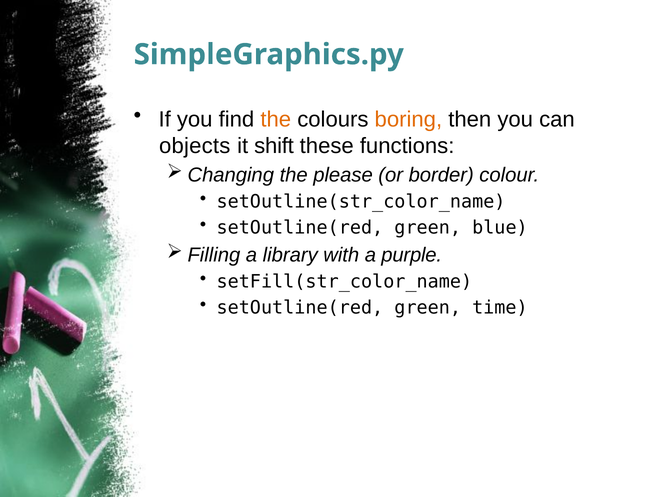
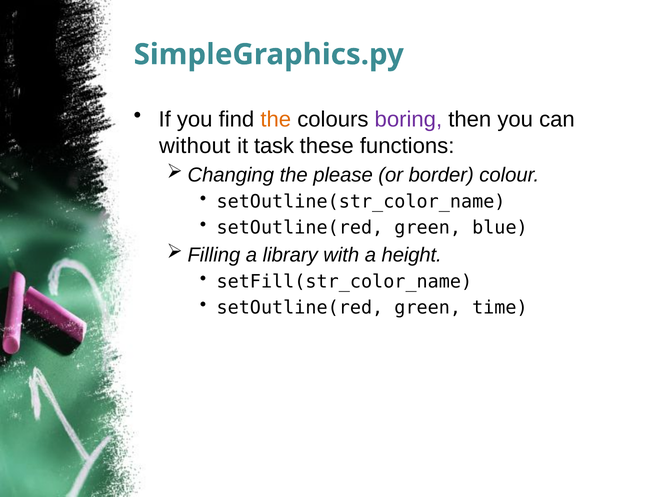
boring colour: orange -> purple (408, 119)
objects: objects -> without (195, 146)
shift: shift -> task (274, 146)
purple: purple -> height (412, 255)
